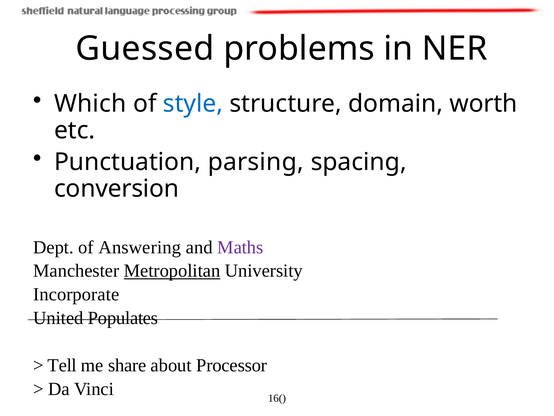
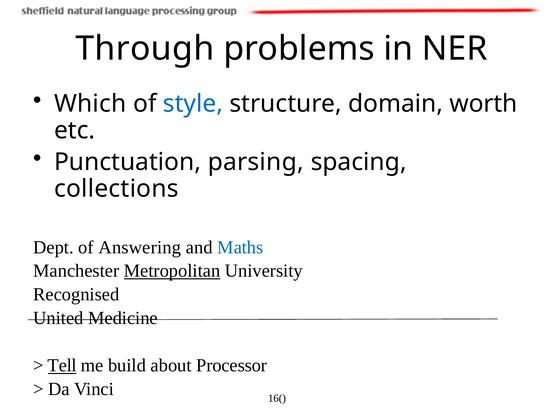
Guessed: Guessed -> Through (145, 49)
conversion: conversion -> collections (116, 188)
Maths colour: purple -> blue (240, 247)
Incorporate: Incorporate -> Recognised (76, 294)
Populates: Populates -> Medicine (123, 318)
Tell underline: none -> present (62, 365)
share: share -> build (127, 365)
